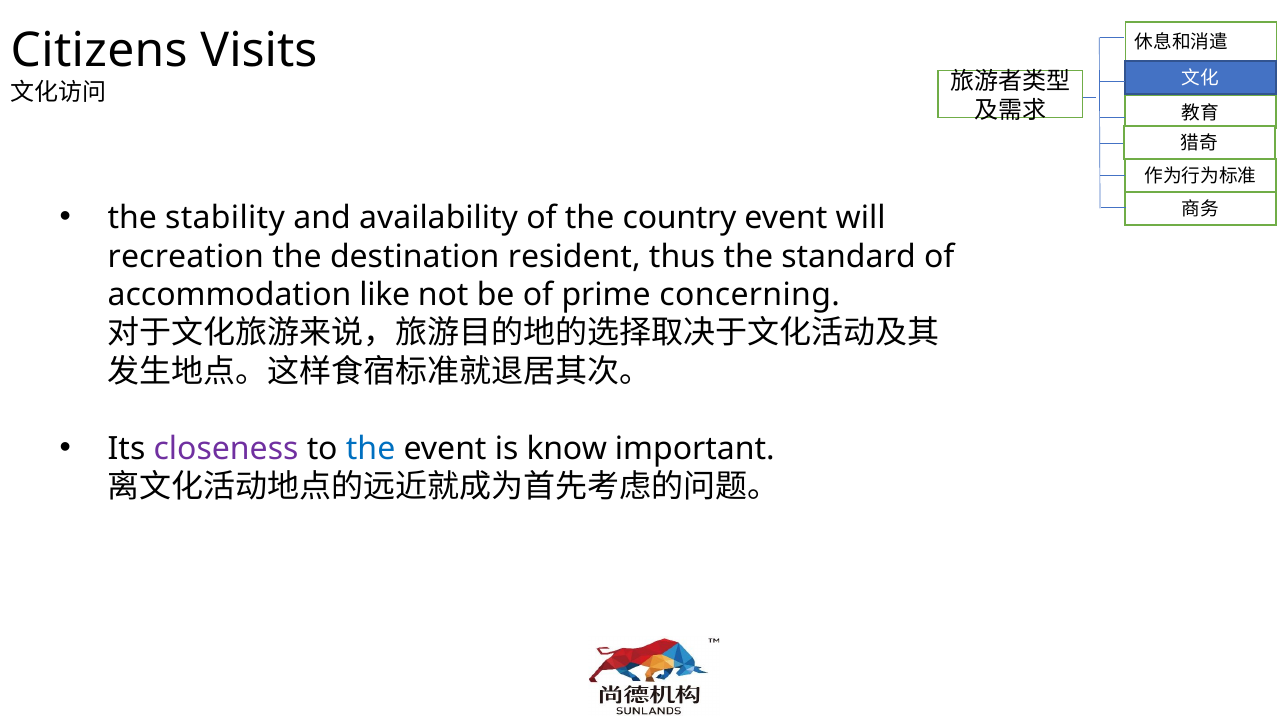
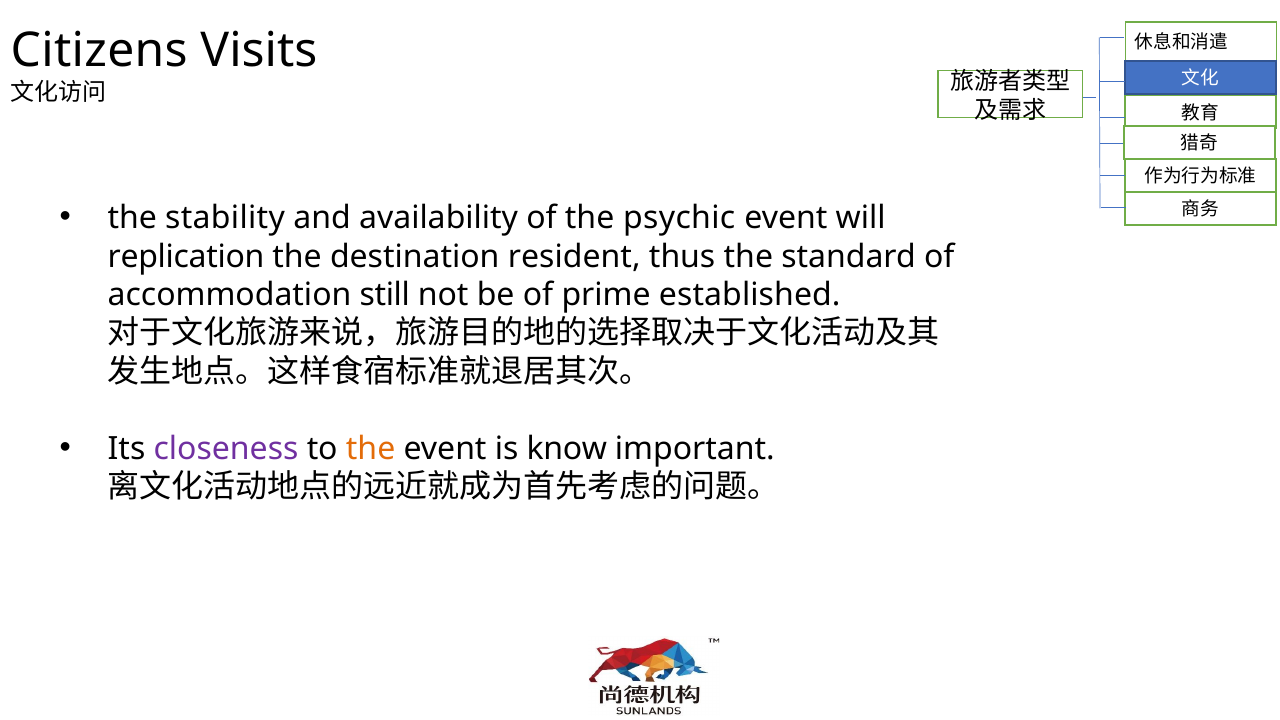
country: country -> psychic (679, 218)
recreation: recreation -> replication (186, 256)
like: like -> still (385, 295)
concerning: concerning -> established (750, 295)
the colour: blue -> orange (371, 448)
